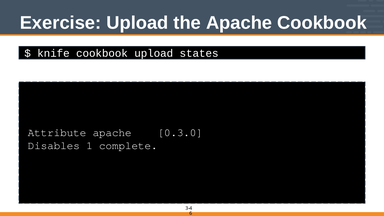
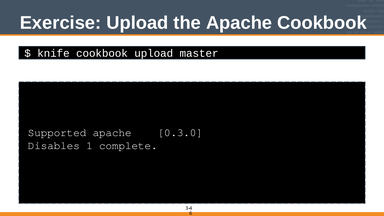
states: states -> master (199, 53)
Attribute: Attribute -> Supported (57, 133)
